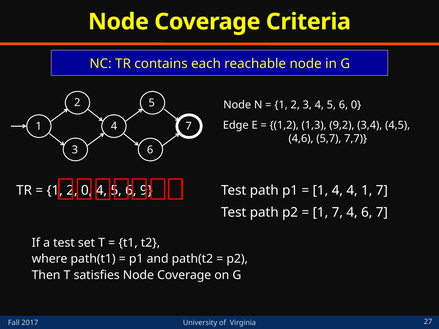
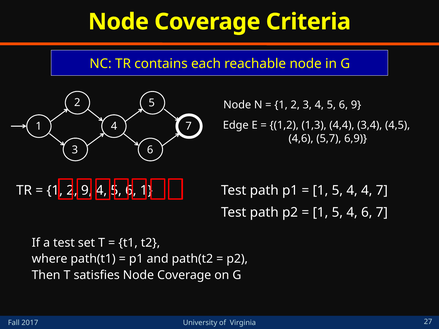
6 0: 0 -> 9 (356, 105)
9,2: 9,2 -> 4,4 (342, 125)
7,7: 7,7 -> 6,9 (356, 139)
2 0: 0 -> 9 (87, 190)
6 9: 9 -> 1 (146, 190)
4: 4 -> 5 (337, 190)
4 1: 1 -> 4 (367, 190)
7: 7 -> 5 (337, 213)
